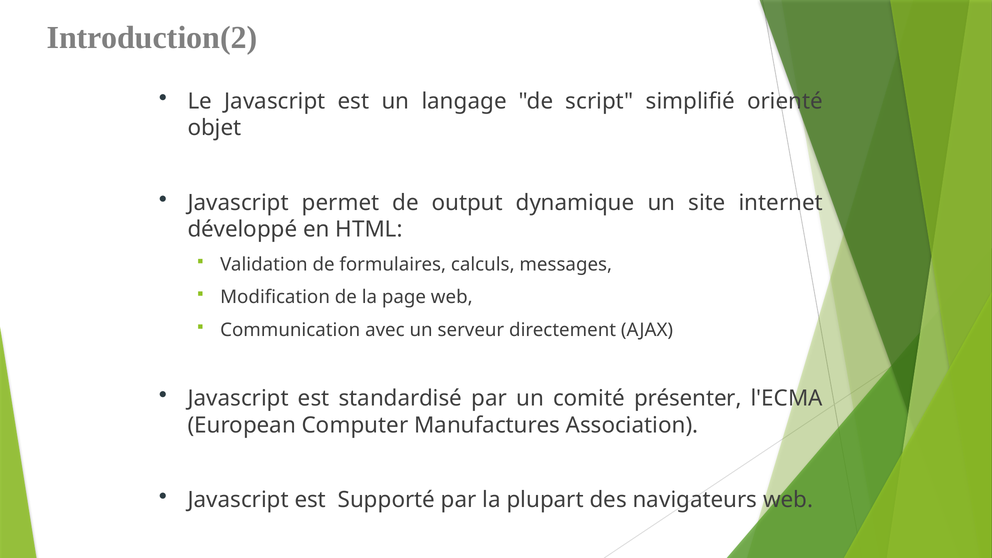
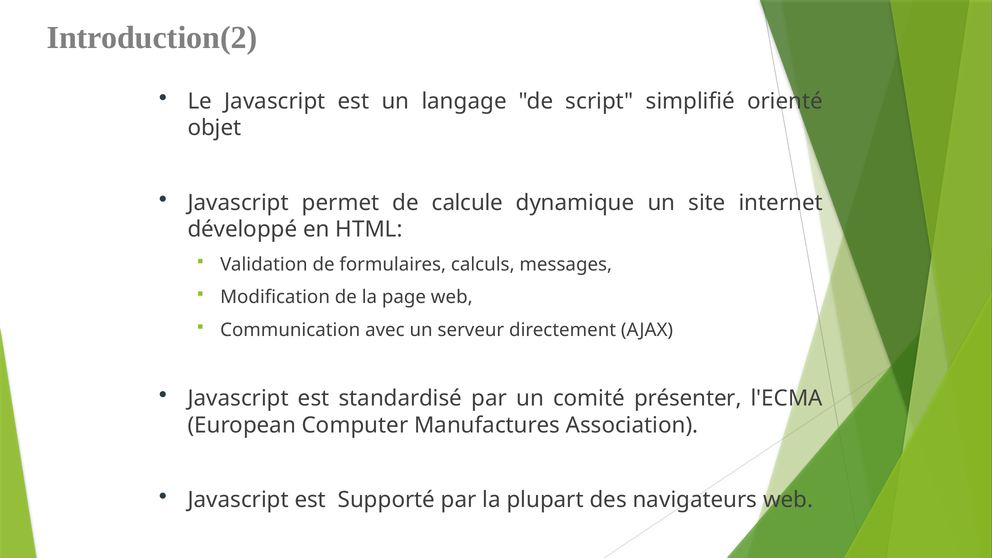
output: output -> calcule (467, 203)
